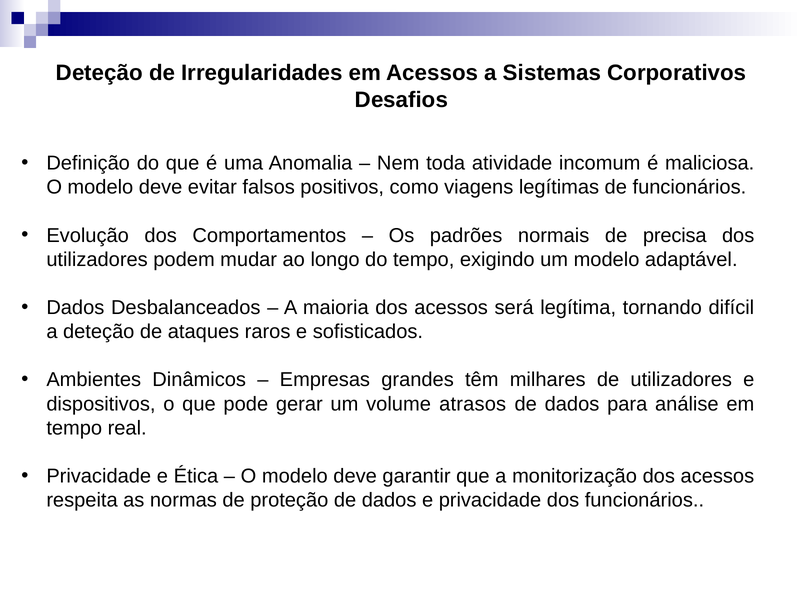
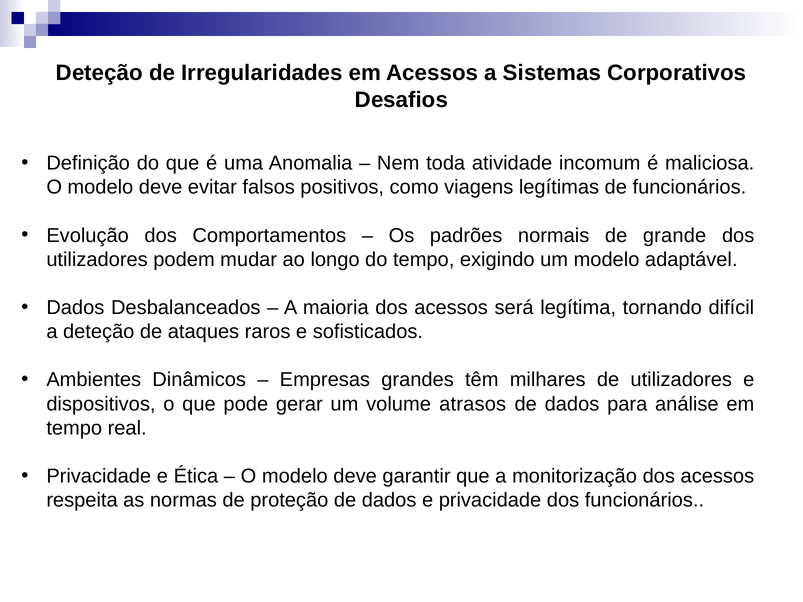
precisa: precisa -> grande (675, 235)
